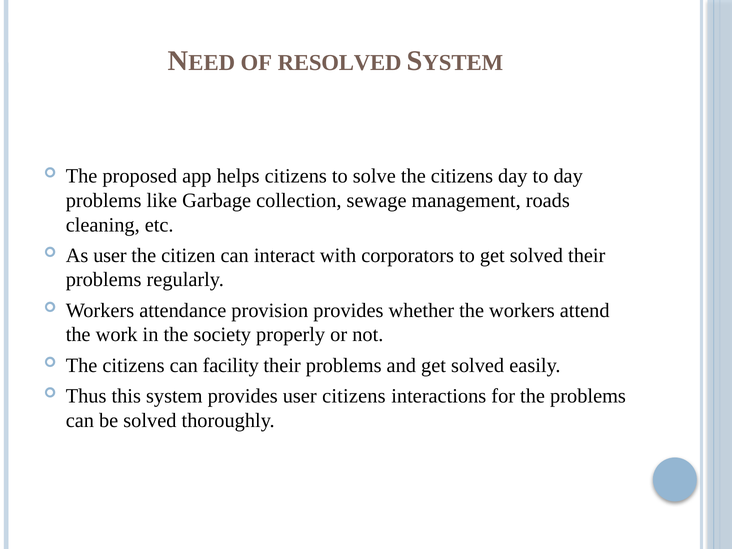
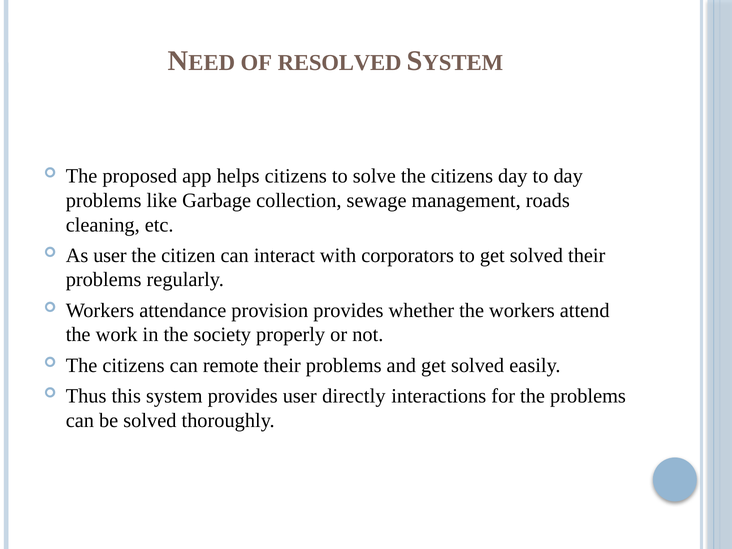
facility: facility -> remote (231, 365)
user citizens: citizens -> directly (354, 396)
